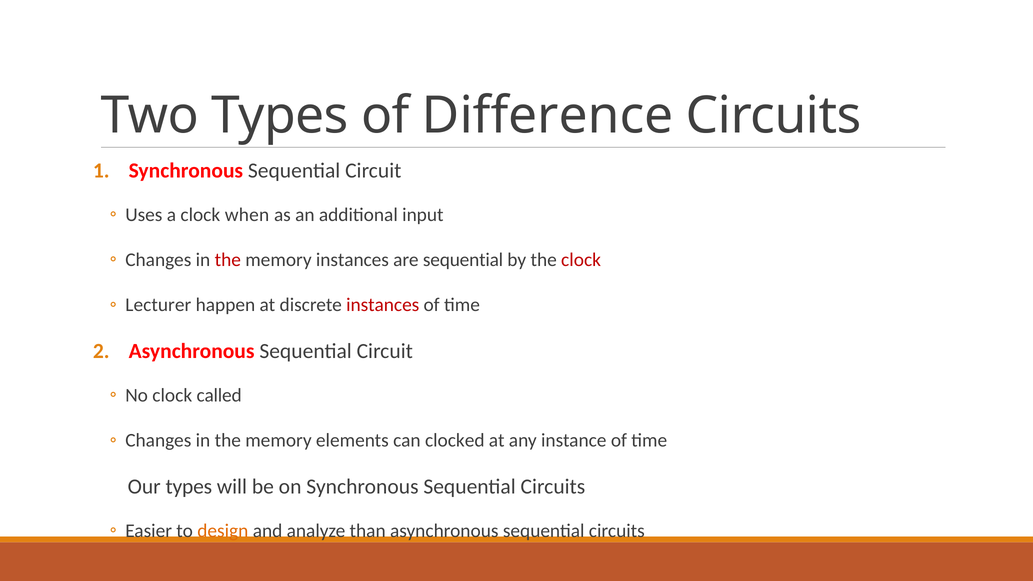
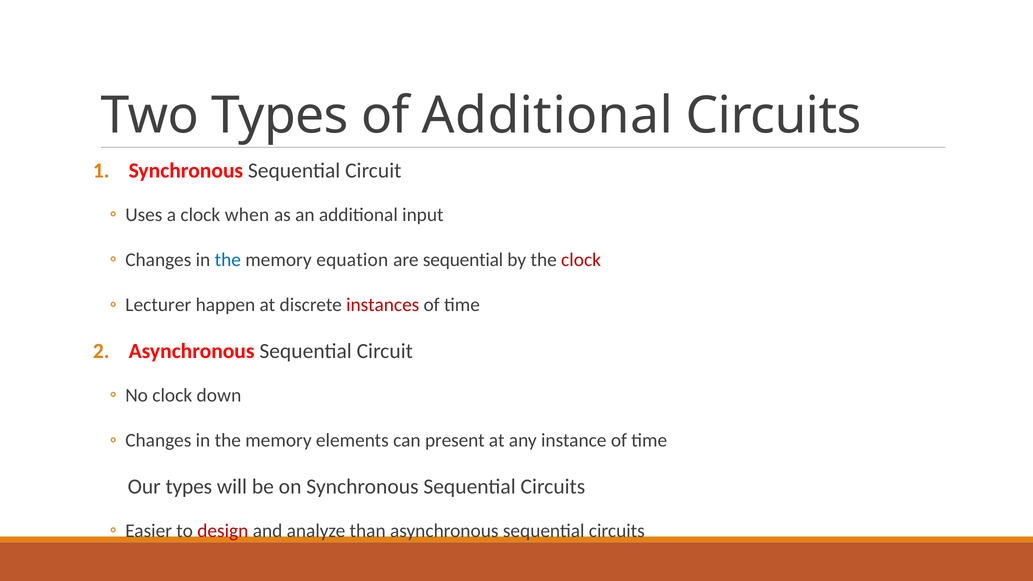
of Difference: Difference -> Additional (547, 116)
the colour: red -> blue (228, 260)
memory instances: instances -> equation (352, 260)
called: called -> down (219, 395)
clocked: clocked -> present (455, 441)
design colour: orange -> red (223, 531)
